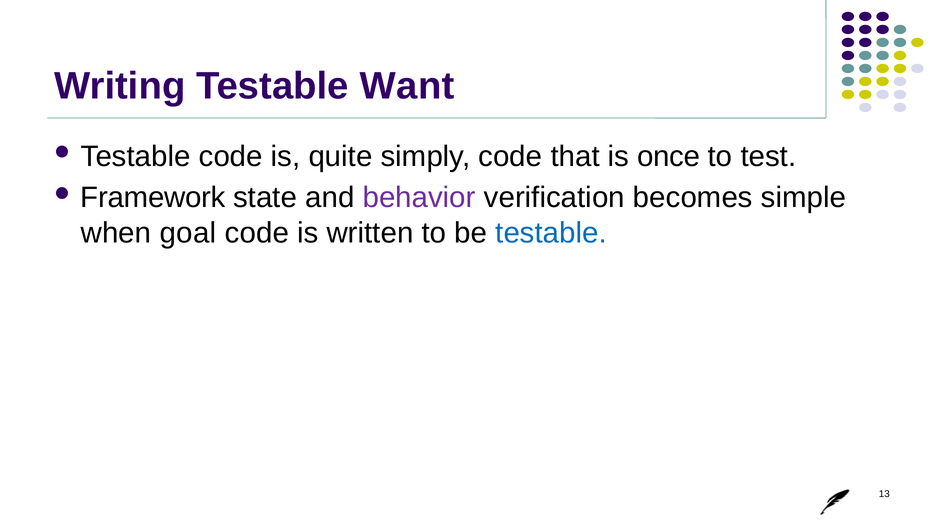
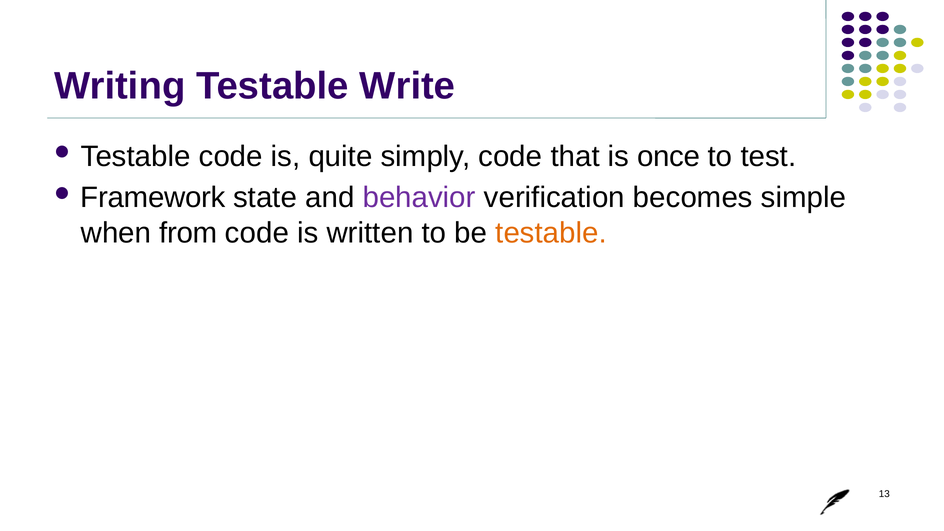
Want: Want -> Write (407, 86)
goal: goal -> from (188, 233)
testable colour: blue -> orange (551, 233)
